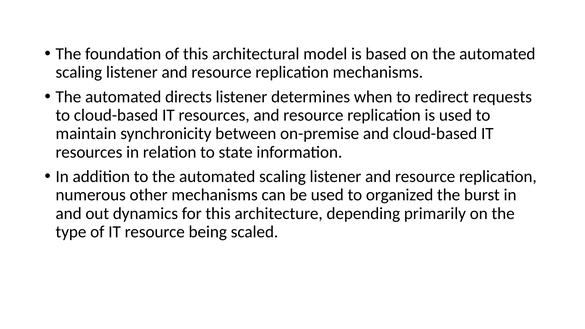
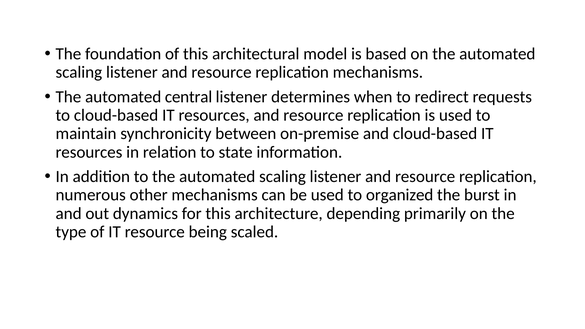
directs: directs -> central (189, 97)
